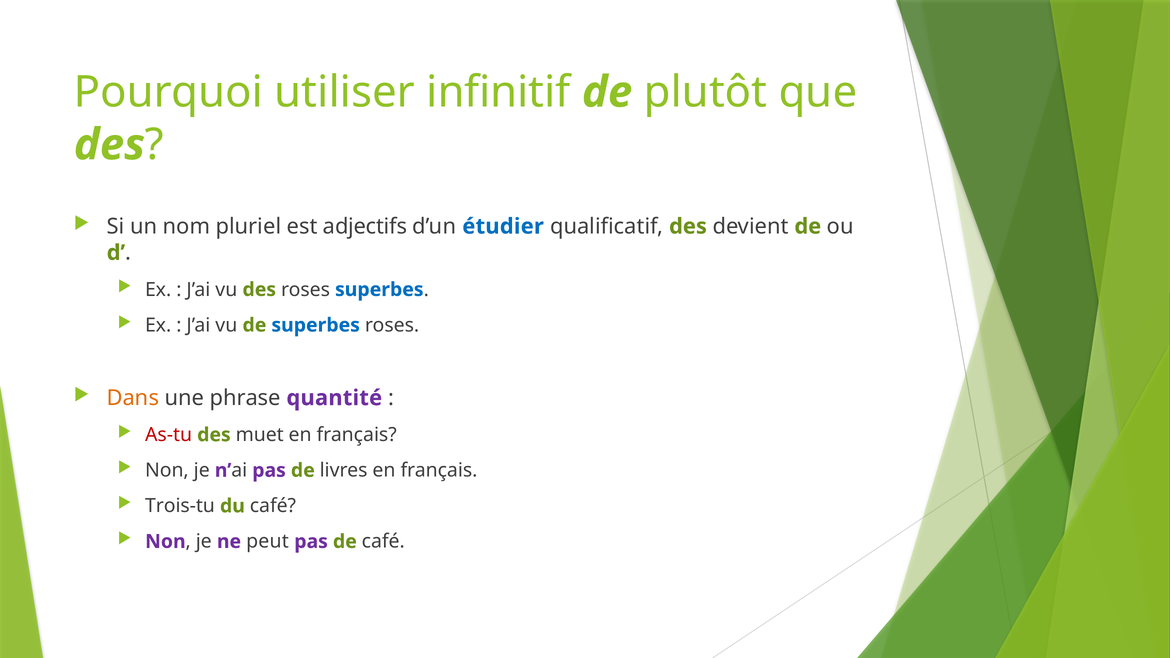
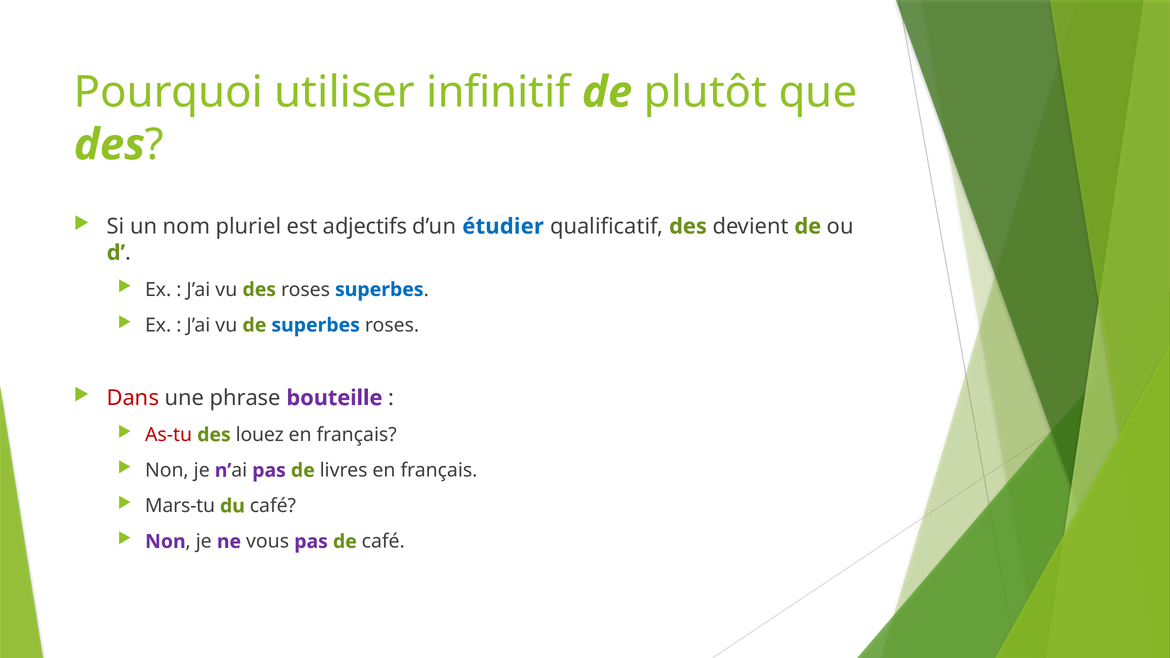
Dans colour: orange -> red (133, 398)
quantité: quantité -> bouteille (334, 398)
muet: muet -> louez (260, 435)
Trois-tu: Trois-tu -> Mars-tu (180, 506)
peut: peut -> vous (268, 542)
